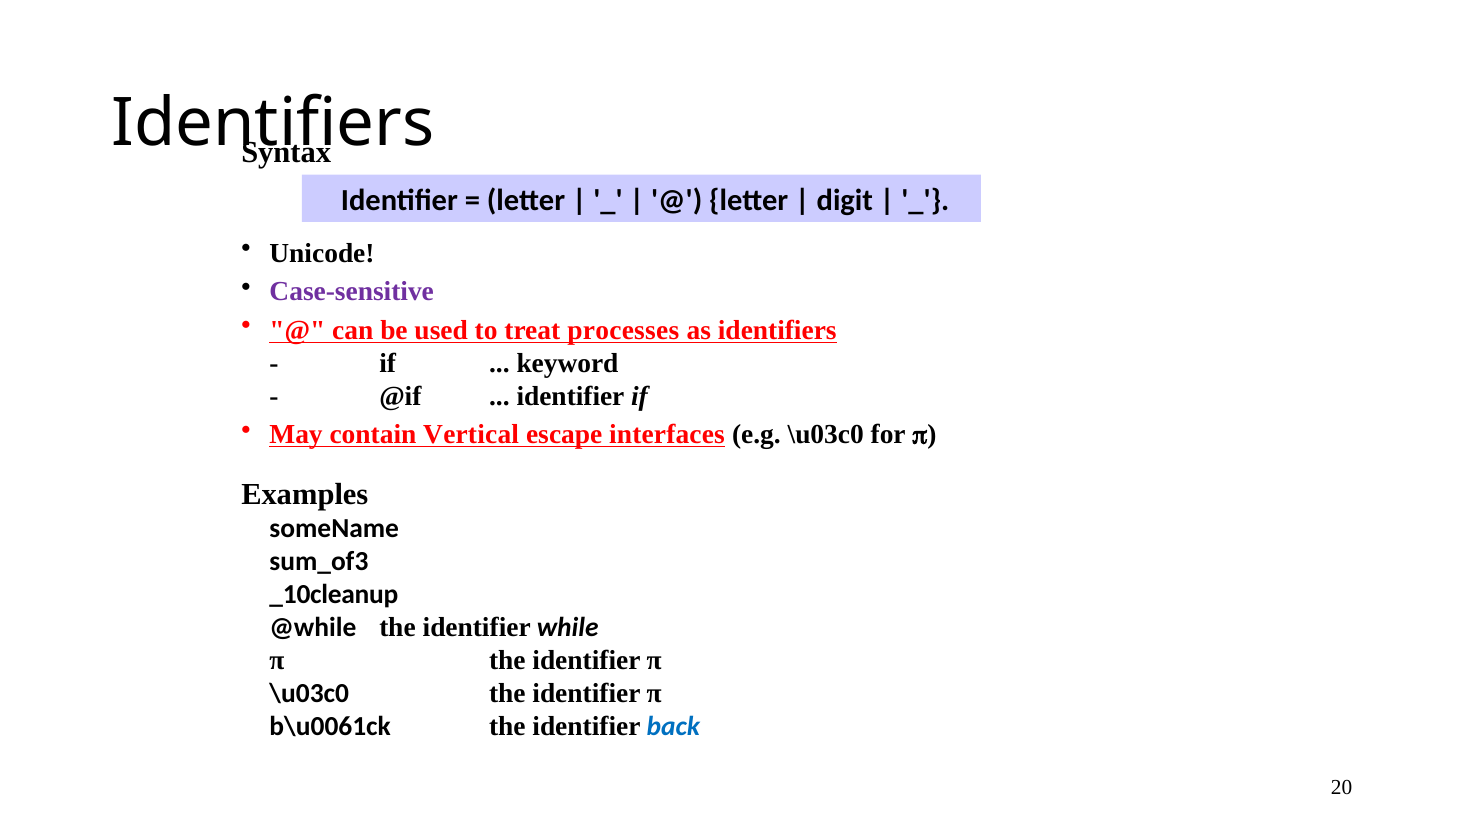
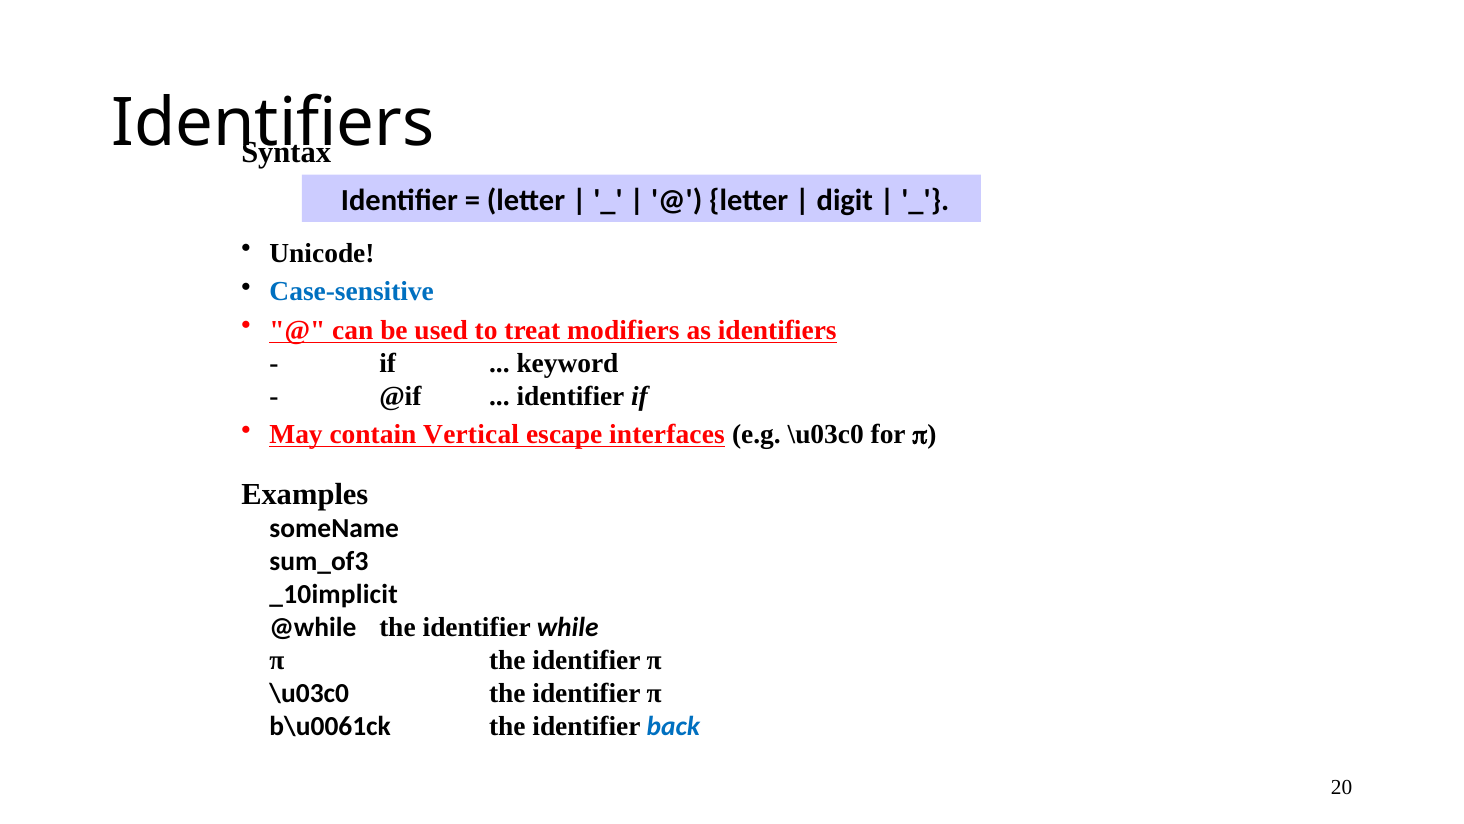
Case-sensitive colour: purple -> blue (352, 292)
processes: processes -> modifiers (623, 330)
_10cleanup: _10cleanup -> _10implicit (334, 594)
